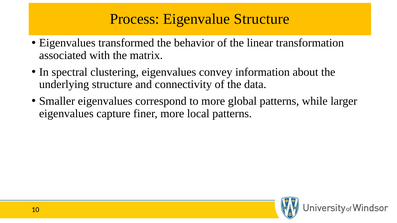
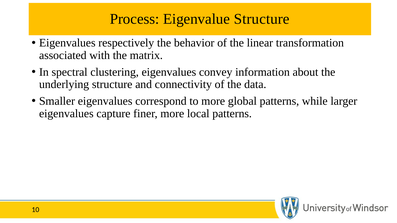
transformed: transformed -> respectively (126, 43)
